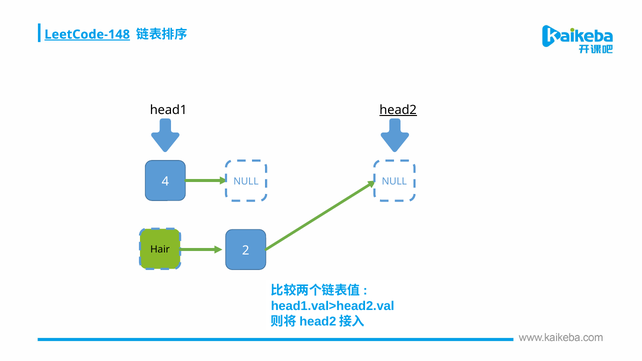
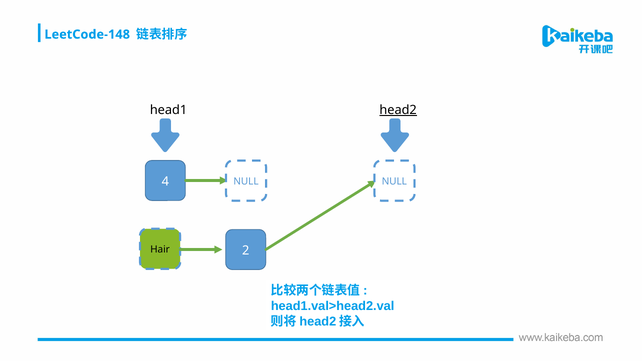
LeetCode-148 underline: present -> none (87, 34)
